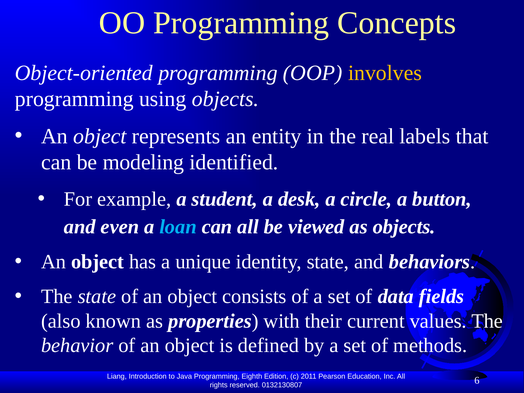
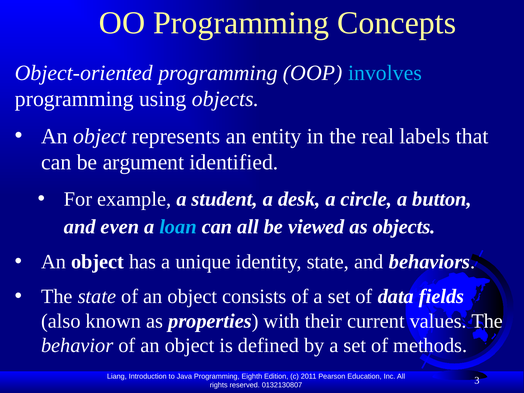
involves colour: yellow -> light blue (385, 73)
modeling: modeling -> argument (143, 162)
6: 6 -> 3 (477, 381)
